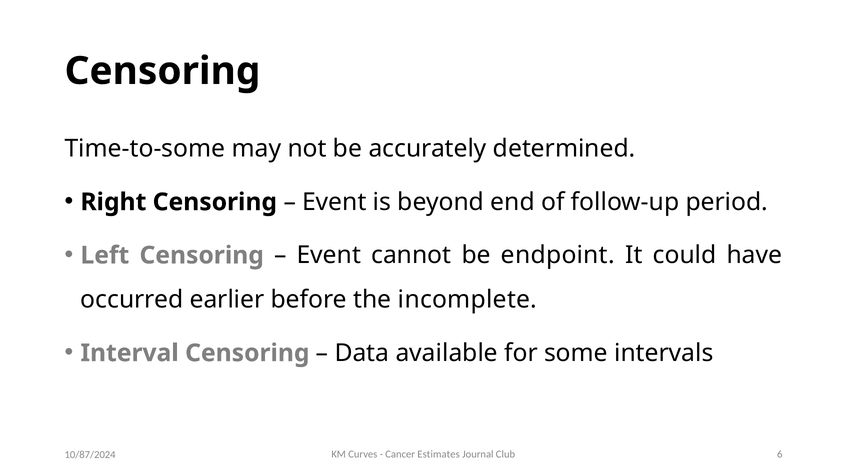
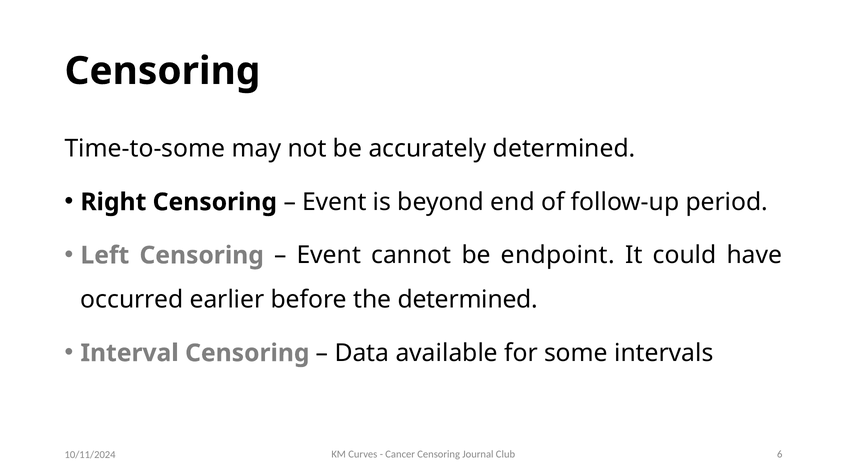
the incomplete: incomplete -> determined (468, 300)
Cancer Estimates: Estimates -> Censoring (439, 455)
10/87/2024: 10/87/2024 -> 10/11/2024 (90, 455)
